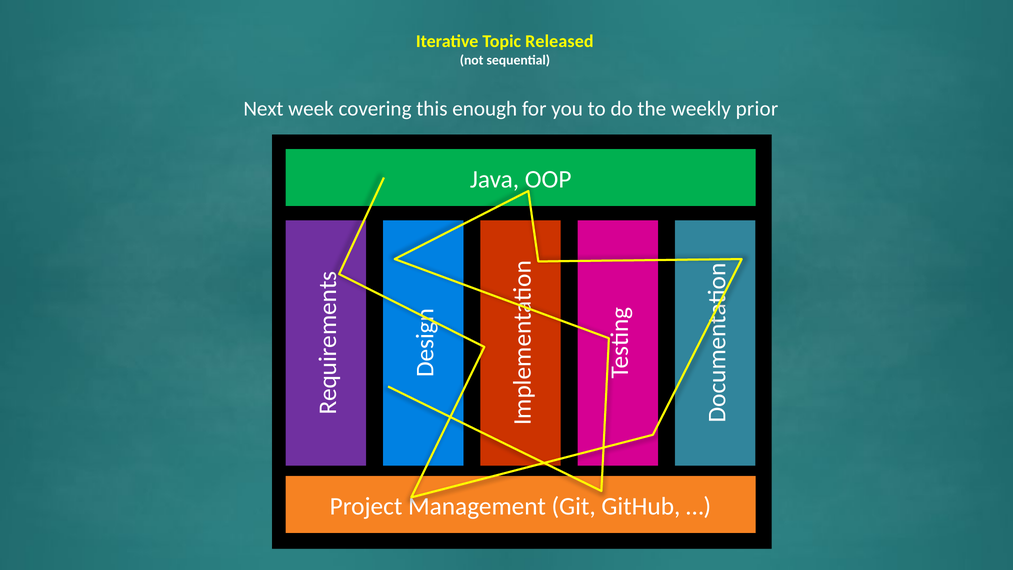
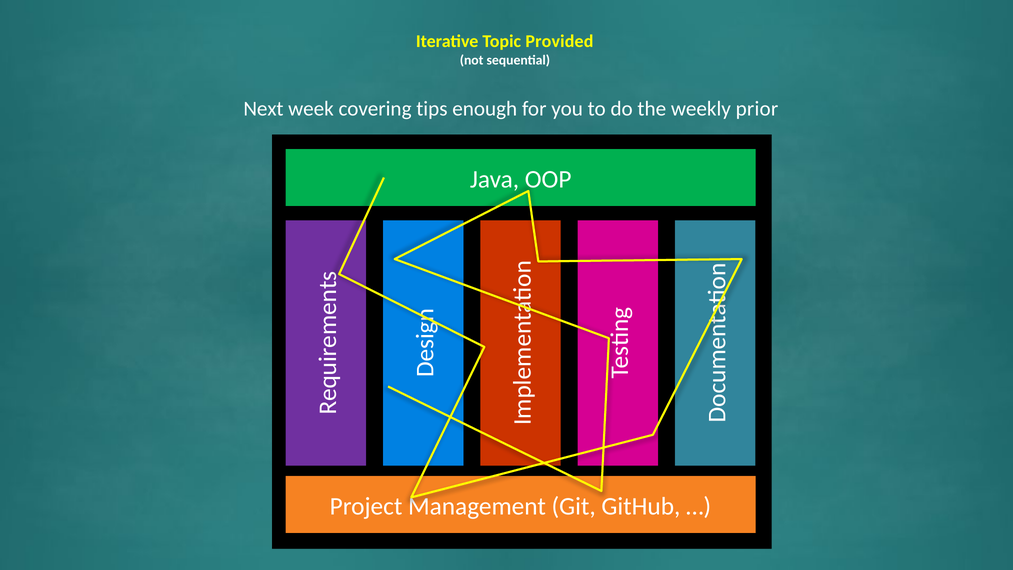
Released: Released -> Provided (559, 41)
this: this -> tips (432, 109)
